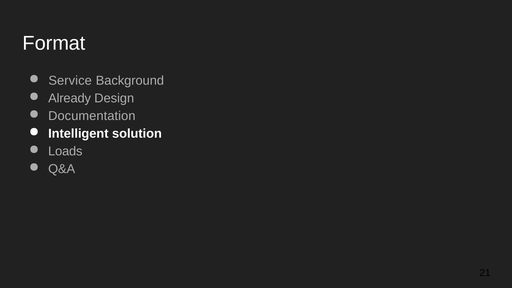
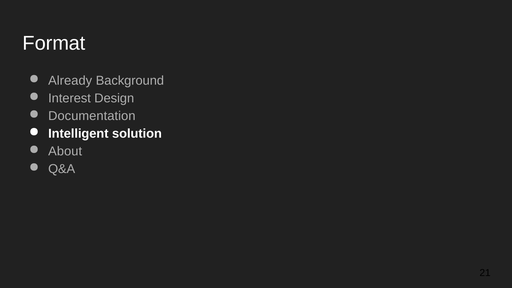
Service: Service -> Already (70, 81)
Already: Already -> Interest (70, 98)
Loads: Loads -> About (65, 151)
